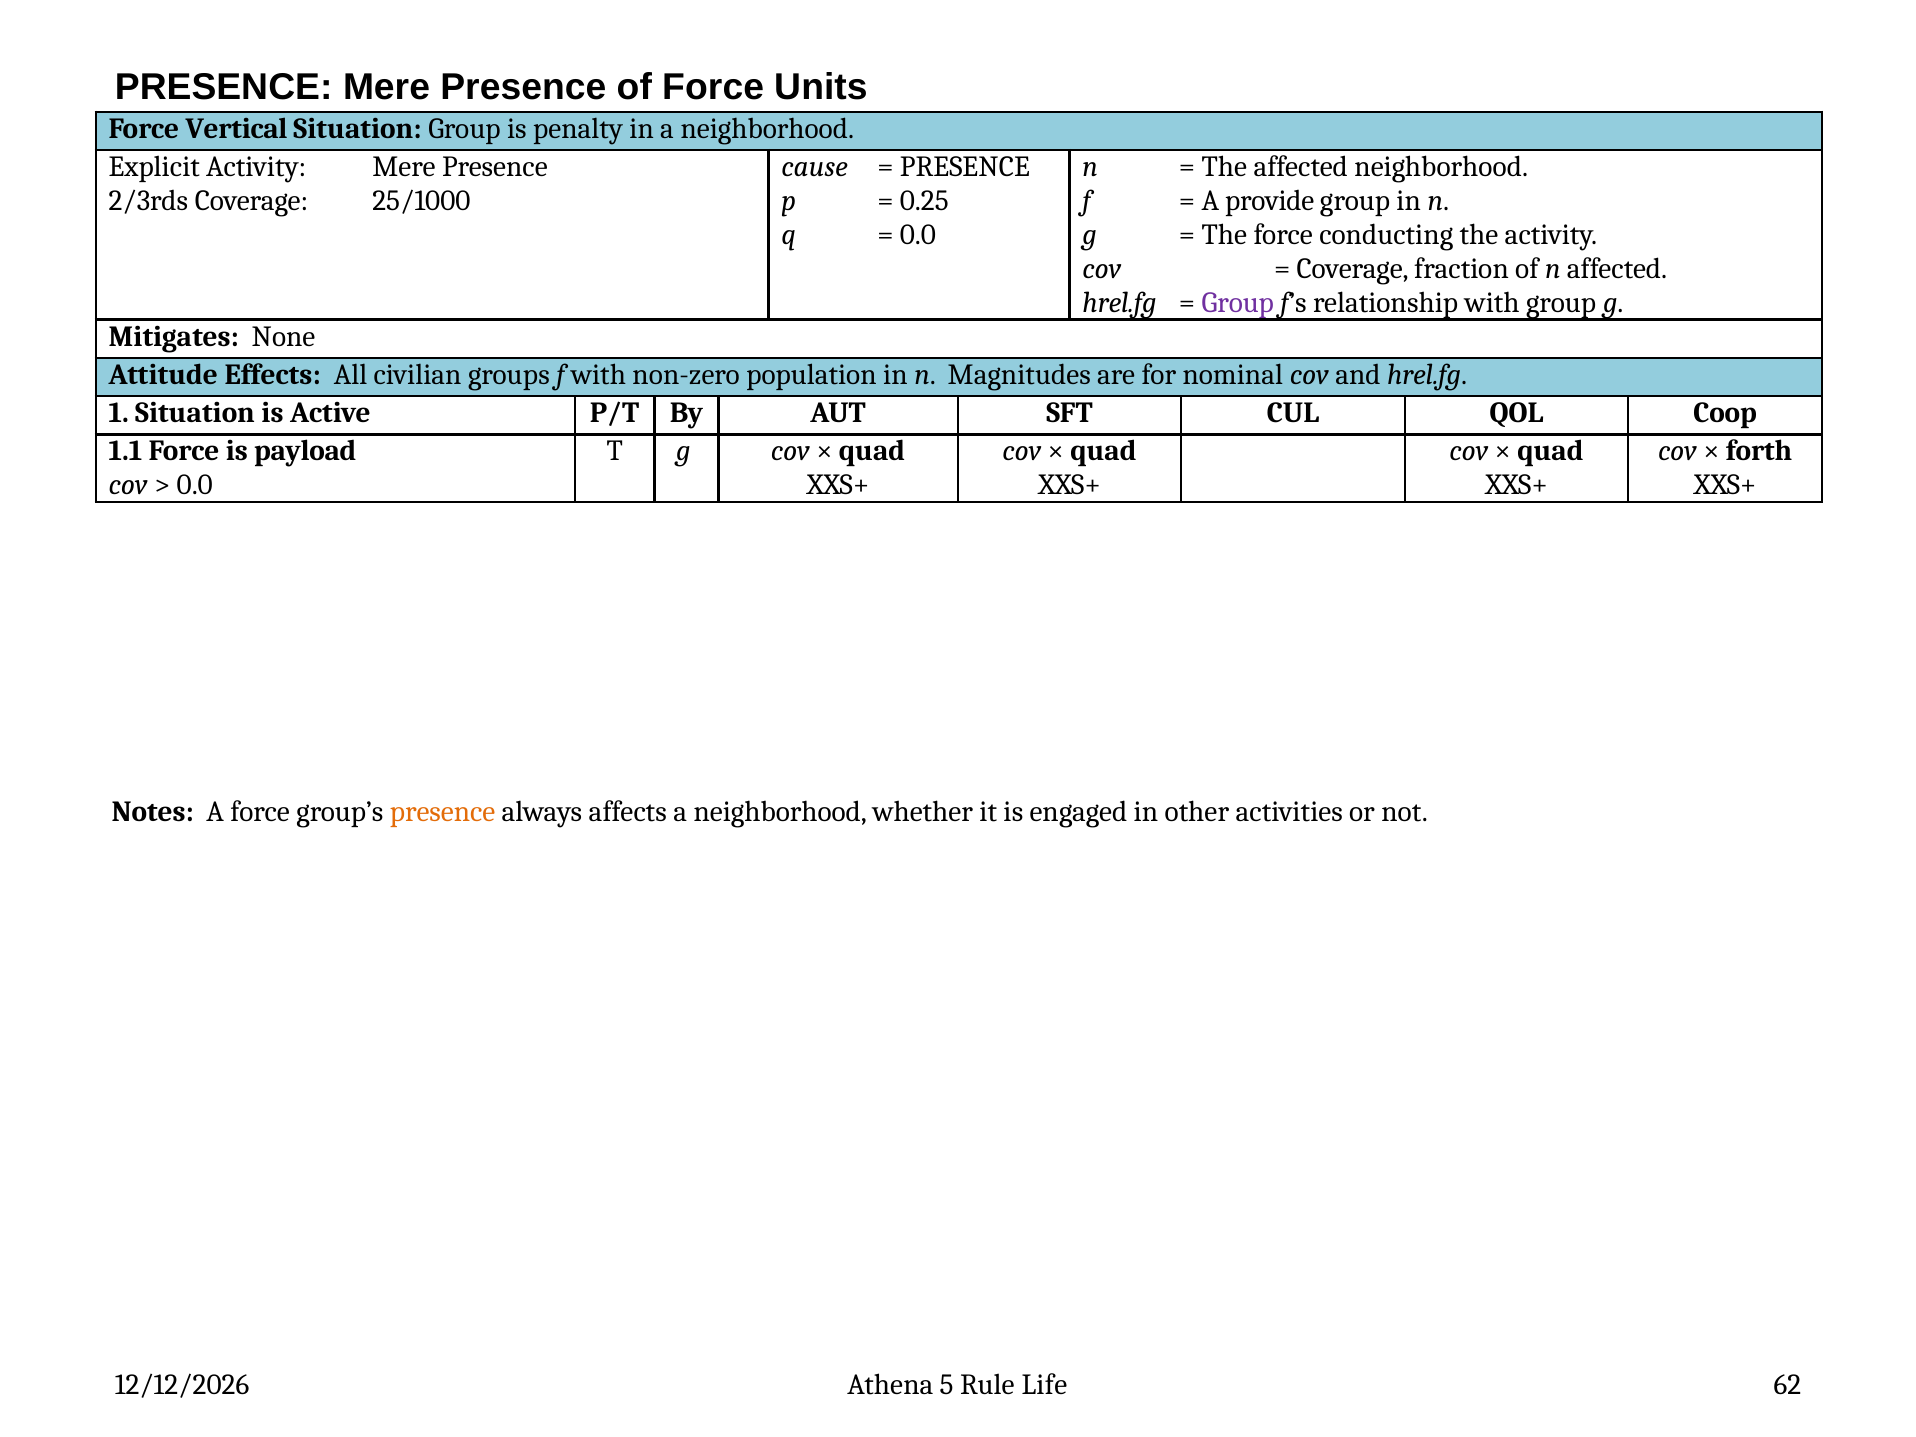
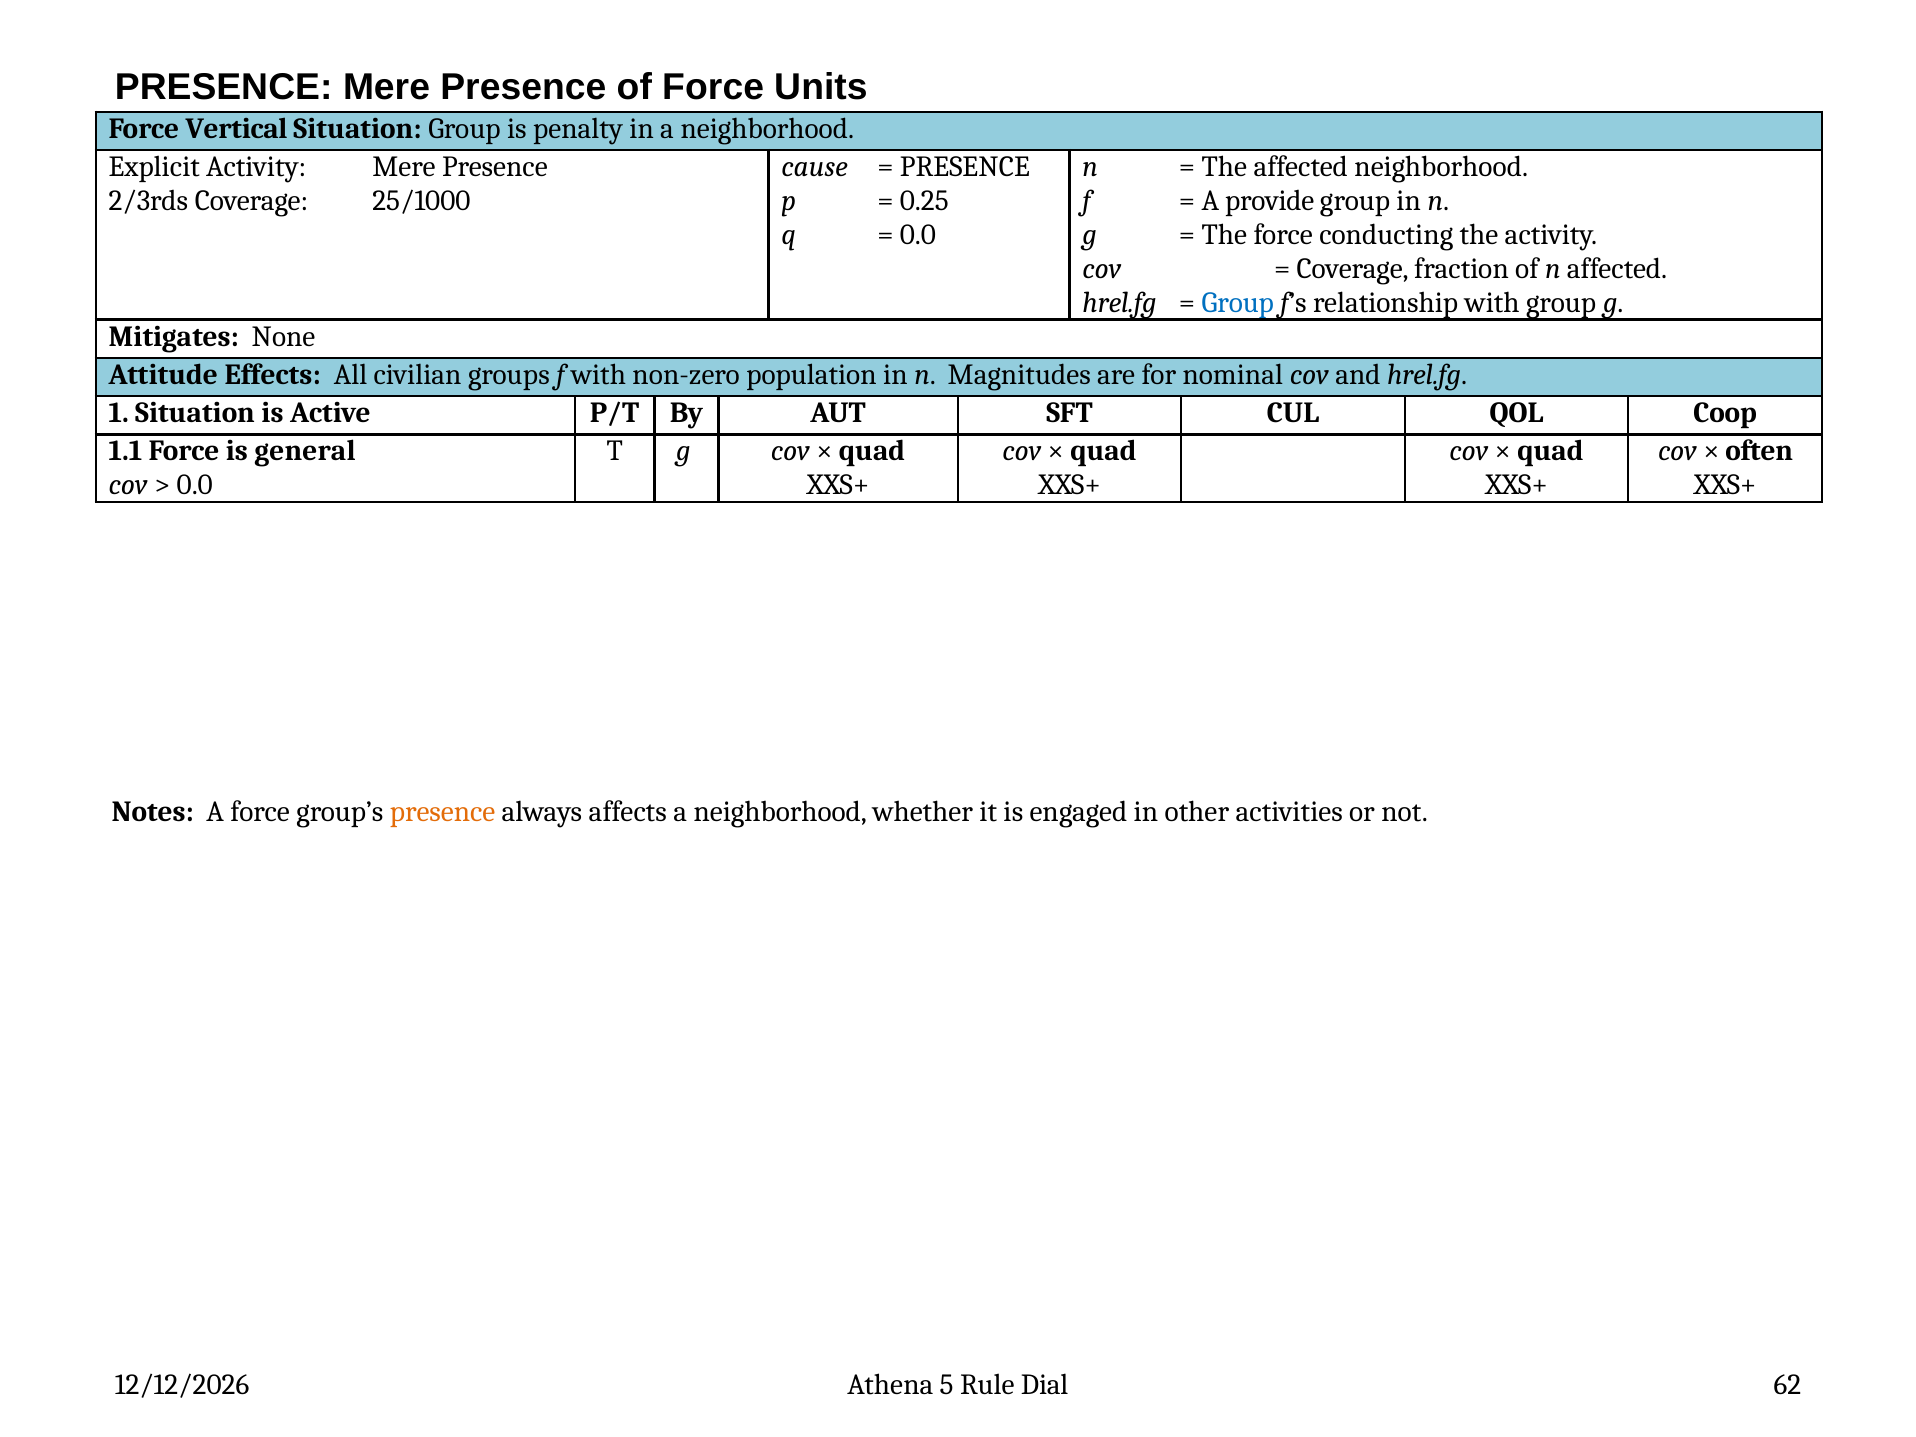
Group colour: purple -> blue (1238, 302)
payload: payload -> general (305, 451)
forth: forth -> often (1759, 451)
Life: Life -> Dial (1045, 1385)
